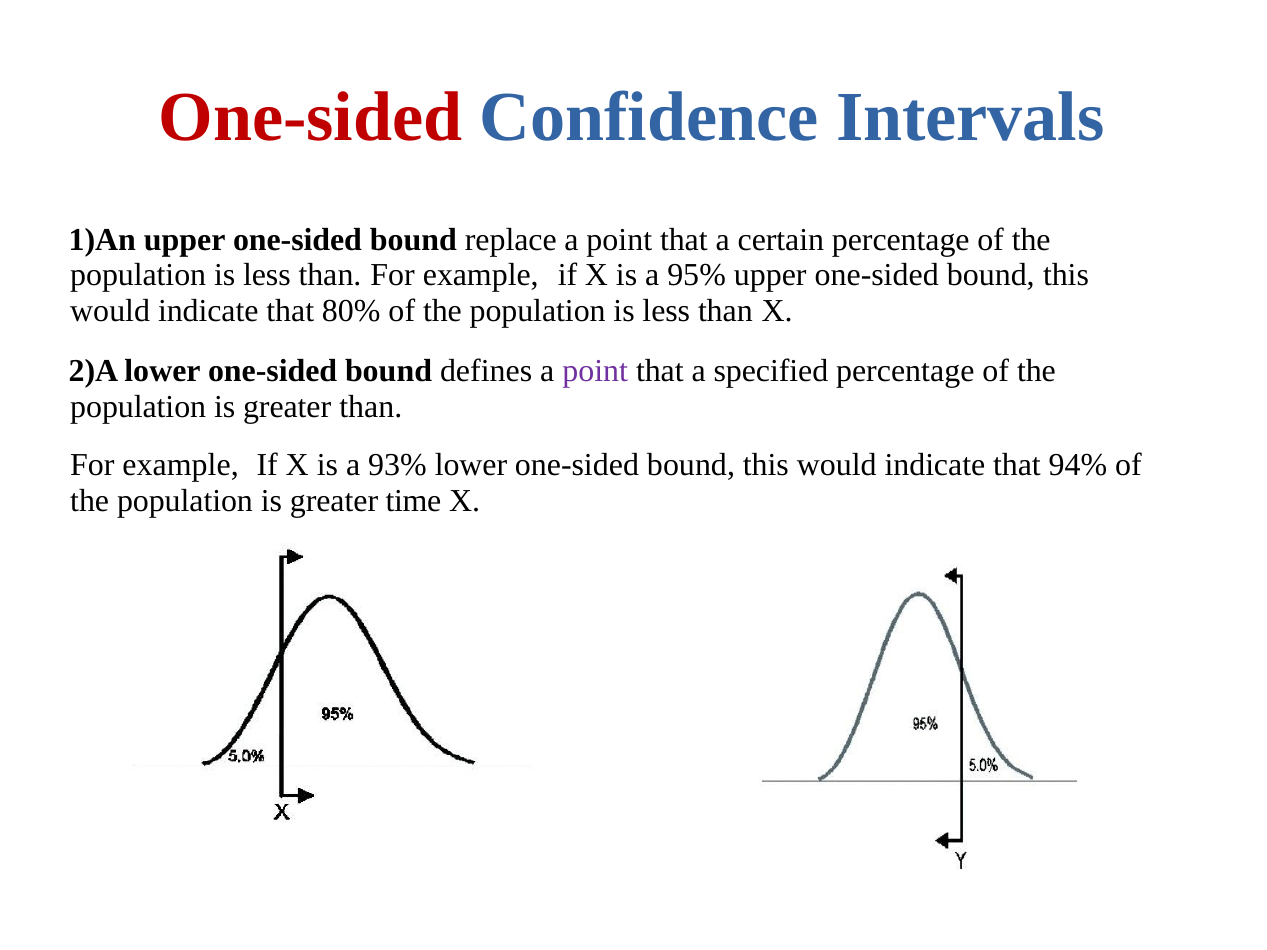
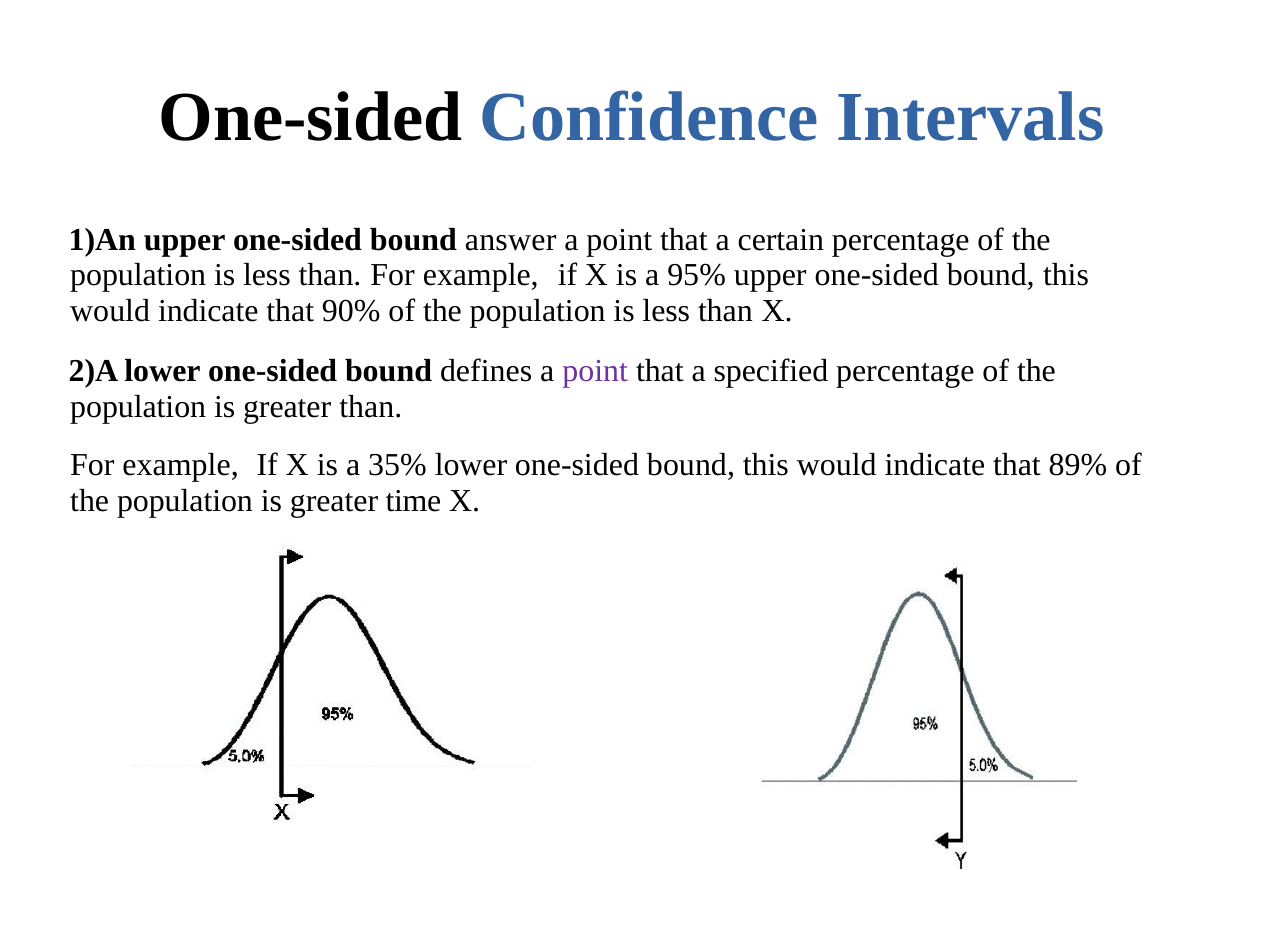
One-sided colour: red -> black (311, 118)
replace: replace -> answer (511, 239)
80%: 80% -> 90% (351, 311)
93%: 93% -> 35% (397, 465)
94%: 94% -> 89% (1078, 465)
